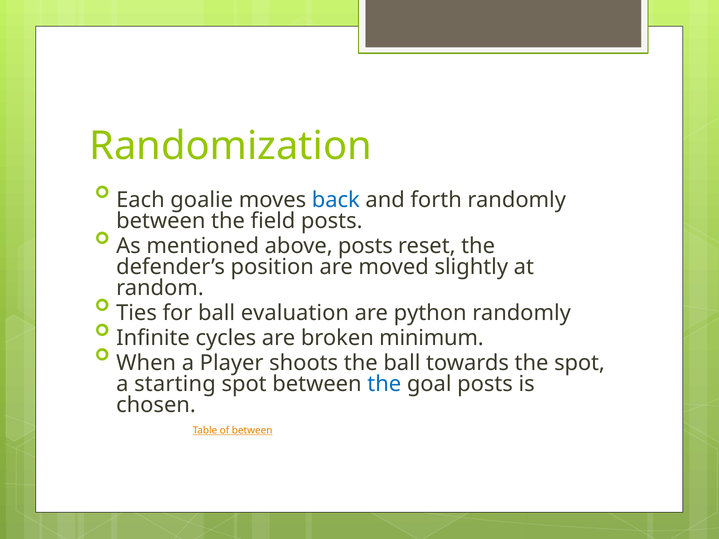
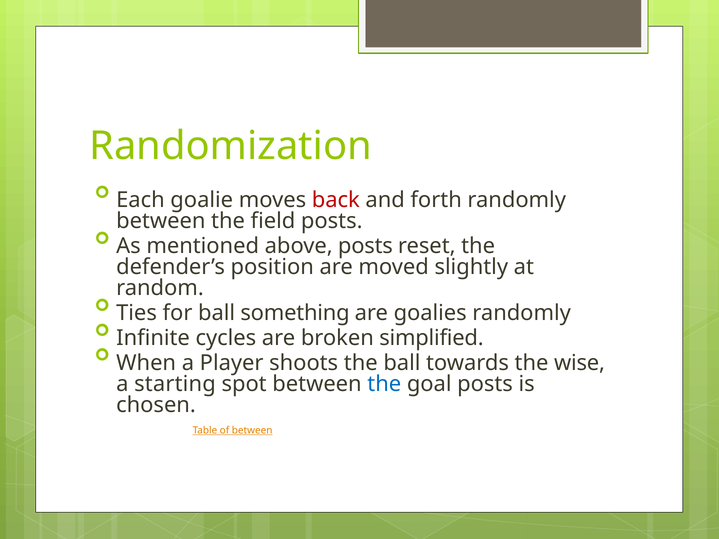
back colour: blue -> red (336, 200)
evaluation: evaluation -> something (295, 313)
python: python -> goalies (430, 313)
minimum: minimum -> simplified (431, 338)
the spot: spot -> wise (580, 363)
